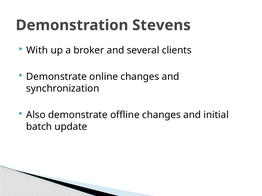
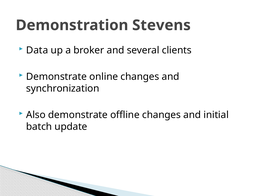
With: With -> Data (37, 50)
